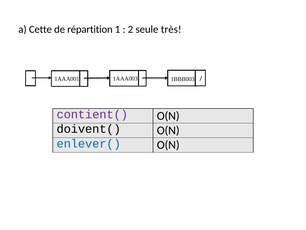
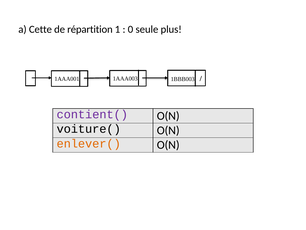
2: 2 -> 0 (130, 29)
très: très -> plus (171, 29)
doivent(: doivent( -> voiture( (89, 129)
enlever( colour: blue -> orange (89, 143)
